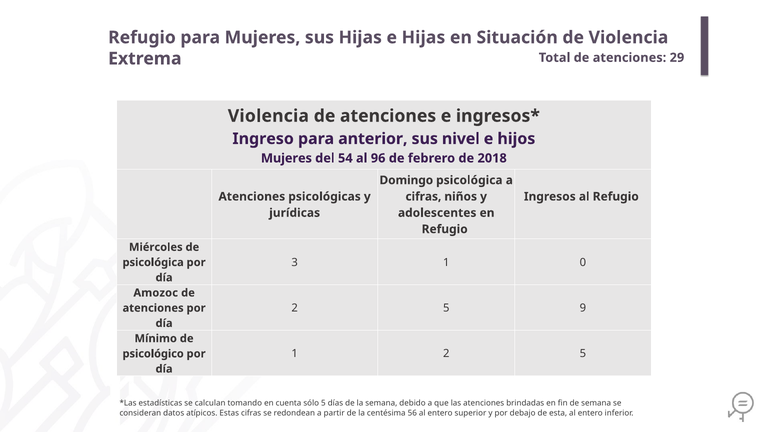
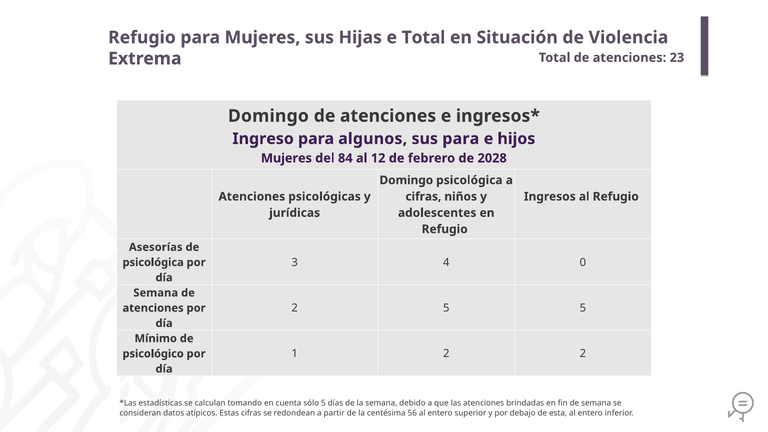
e Hijas: Hijas -> Total (424, 37)
29: 29 -> 23 (677, 58)
Violencia: Violencia -> Domingo (268, 116)
anterior: anterior -> algunos (373, 139)
sus nivel: nivel -> para (461, 139)
54: 54 -> 84 (345, 158)
96: 96 -> 12 (378, 158)
2018: 2018 -> 2028 (492, 158)
Miércoles: Miércoles -> Asesorías (156, 247)
3 1: 1 -> 4 (446, 262)
Amozoc: Amozoc -> Semana (156, 293)
5 9: 9 -> 5 (583, 308)
1 2 5: 5 -> 2 (583, 354)
